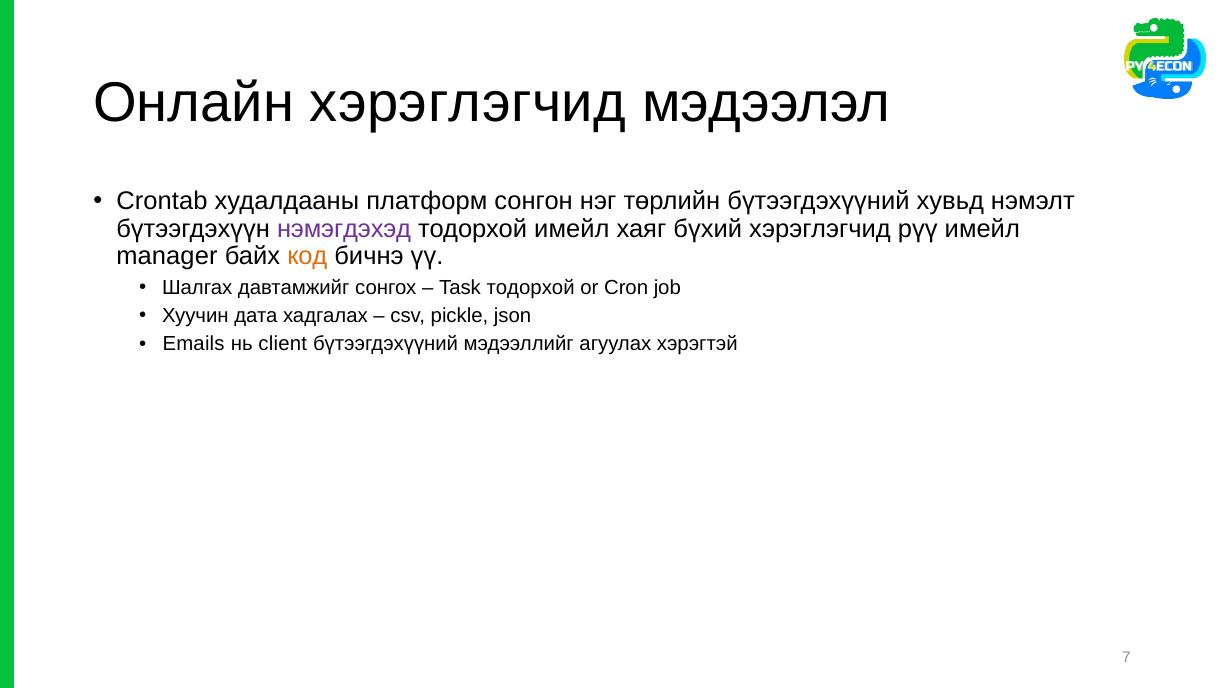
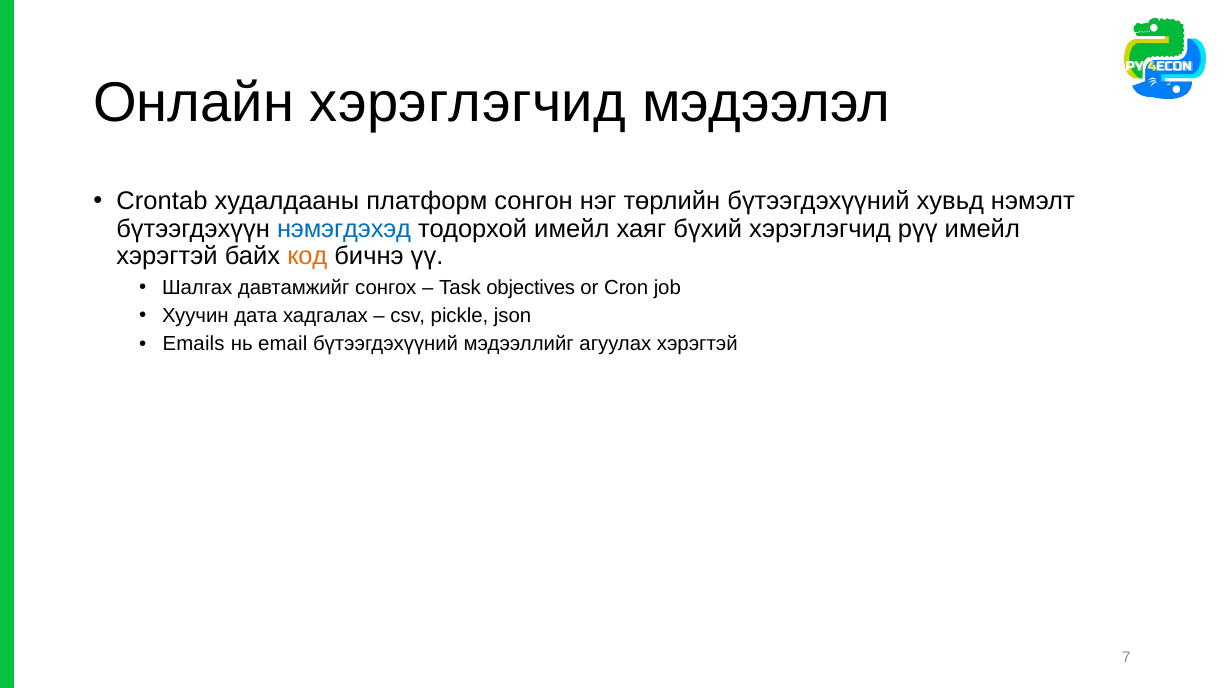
нэмэгдэхэд colour: purple -> blue (344, 229)
manager: manager -> хэрэгтэй (167, 257)
Task тодорхой: тодорхой -> objectives (531, 288)
client: client -> email (283, 344)
